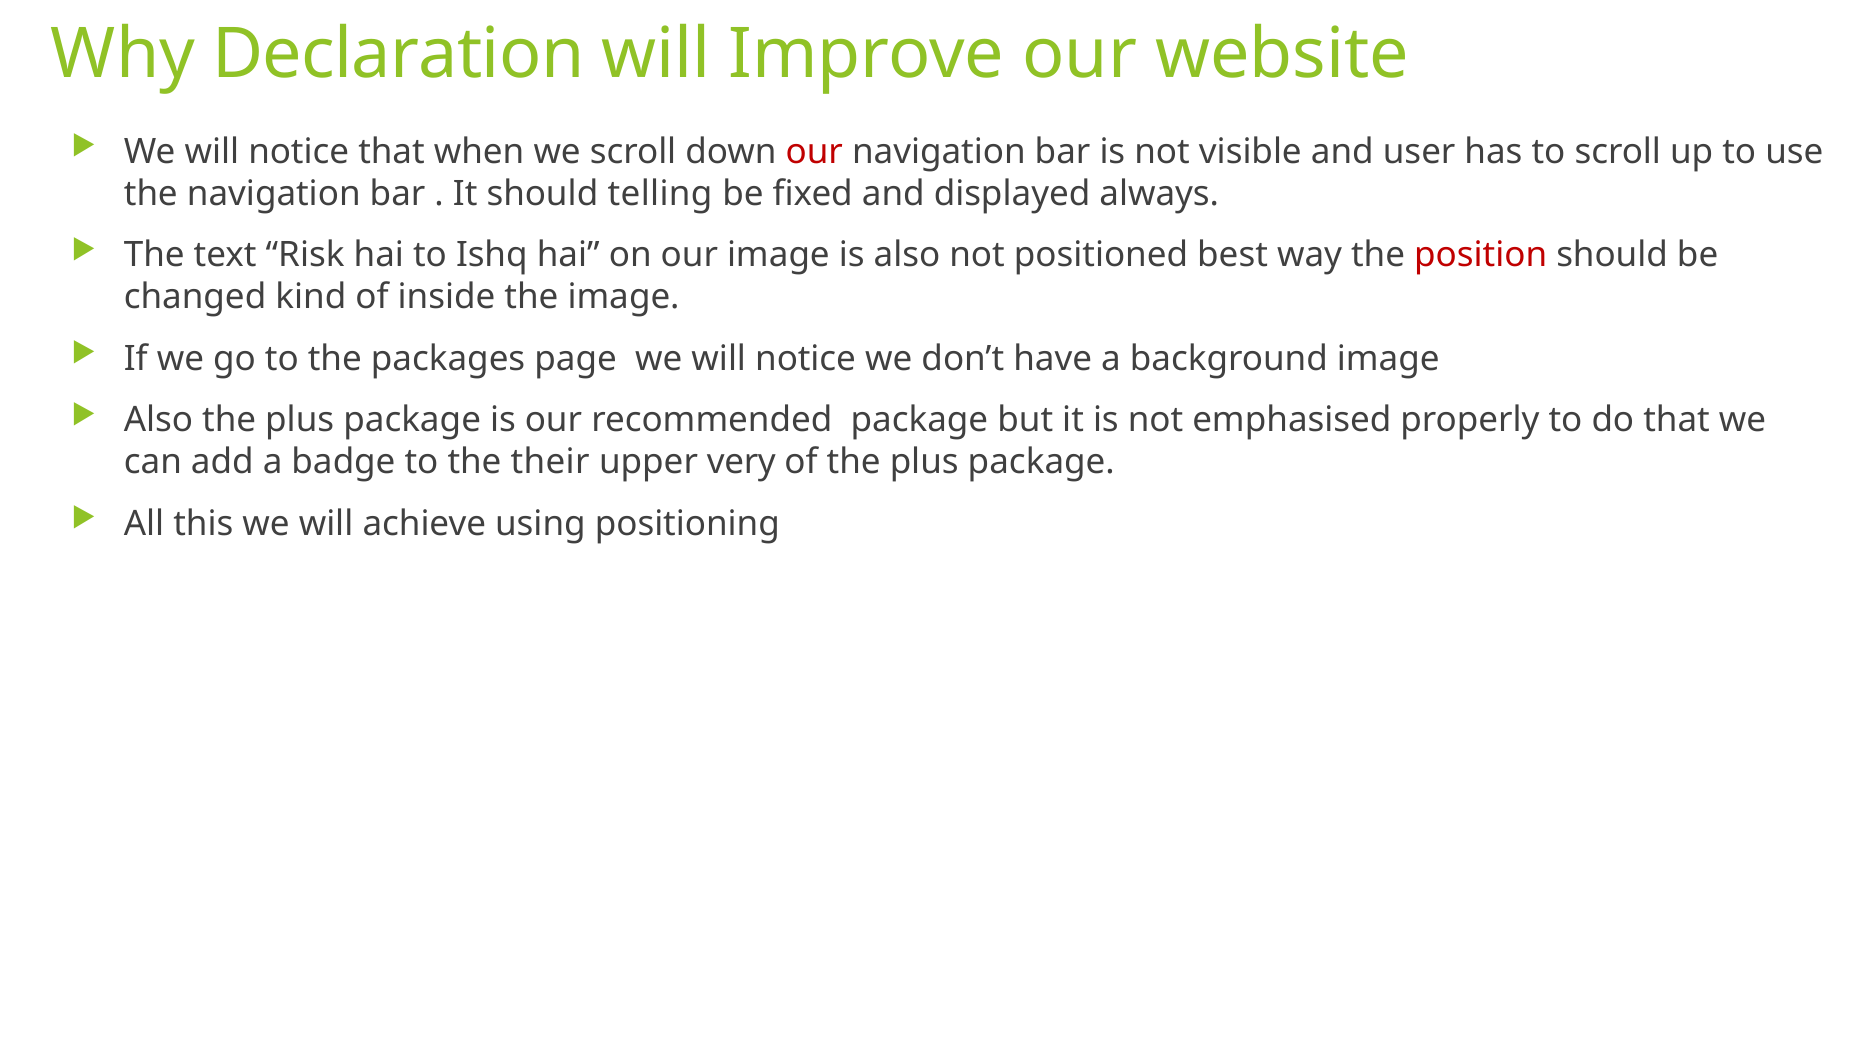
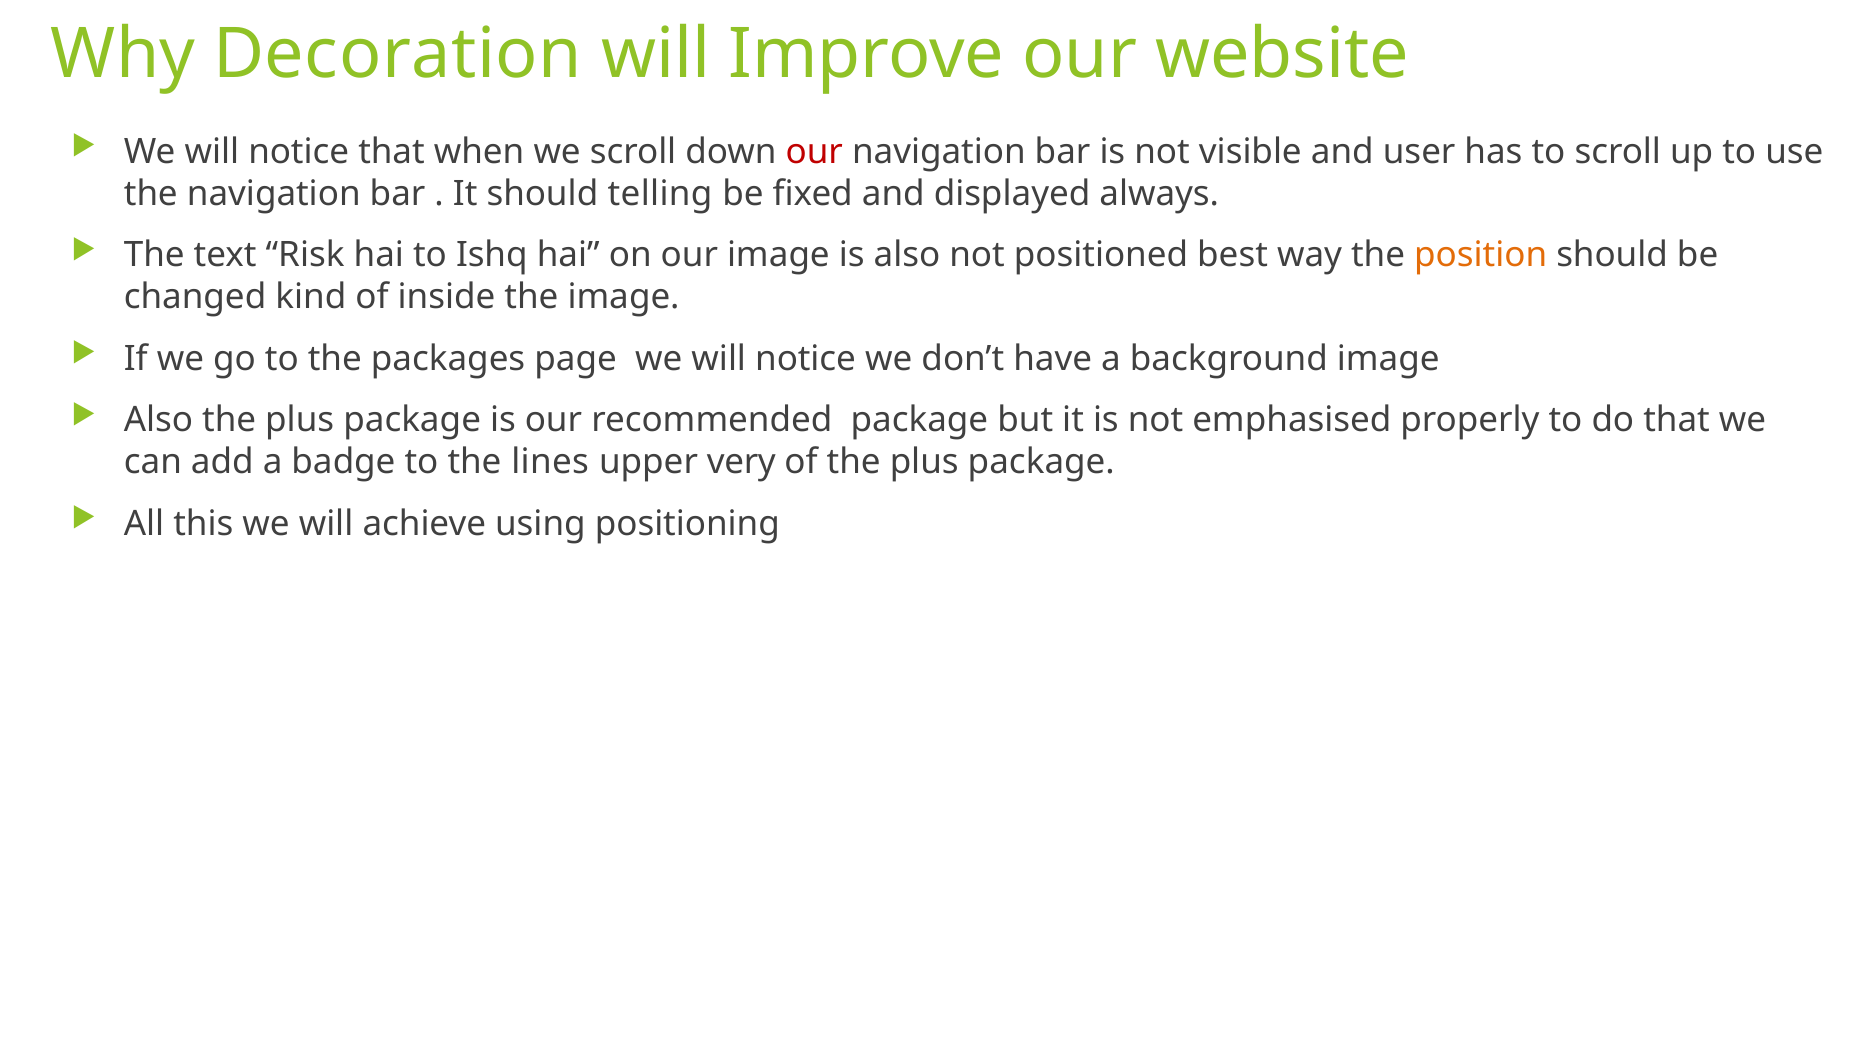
Declaration: Declaration -> Decoration (398, 54)
position colour: red -> orange (1481, 255)
their: their -> lines (550, 462)
